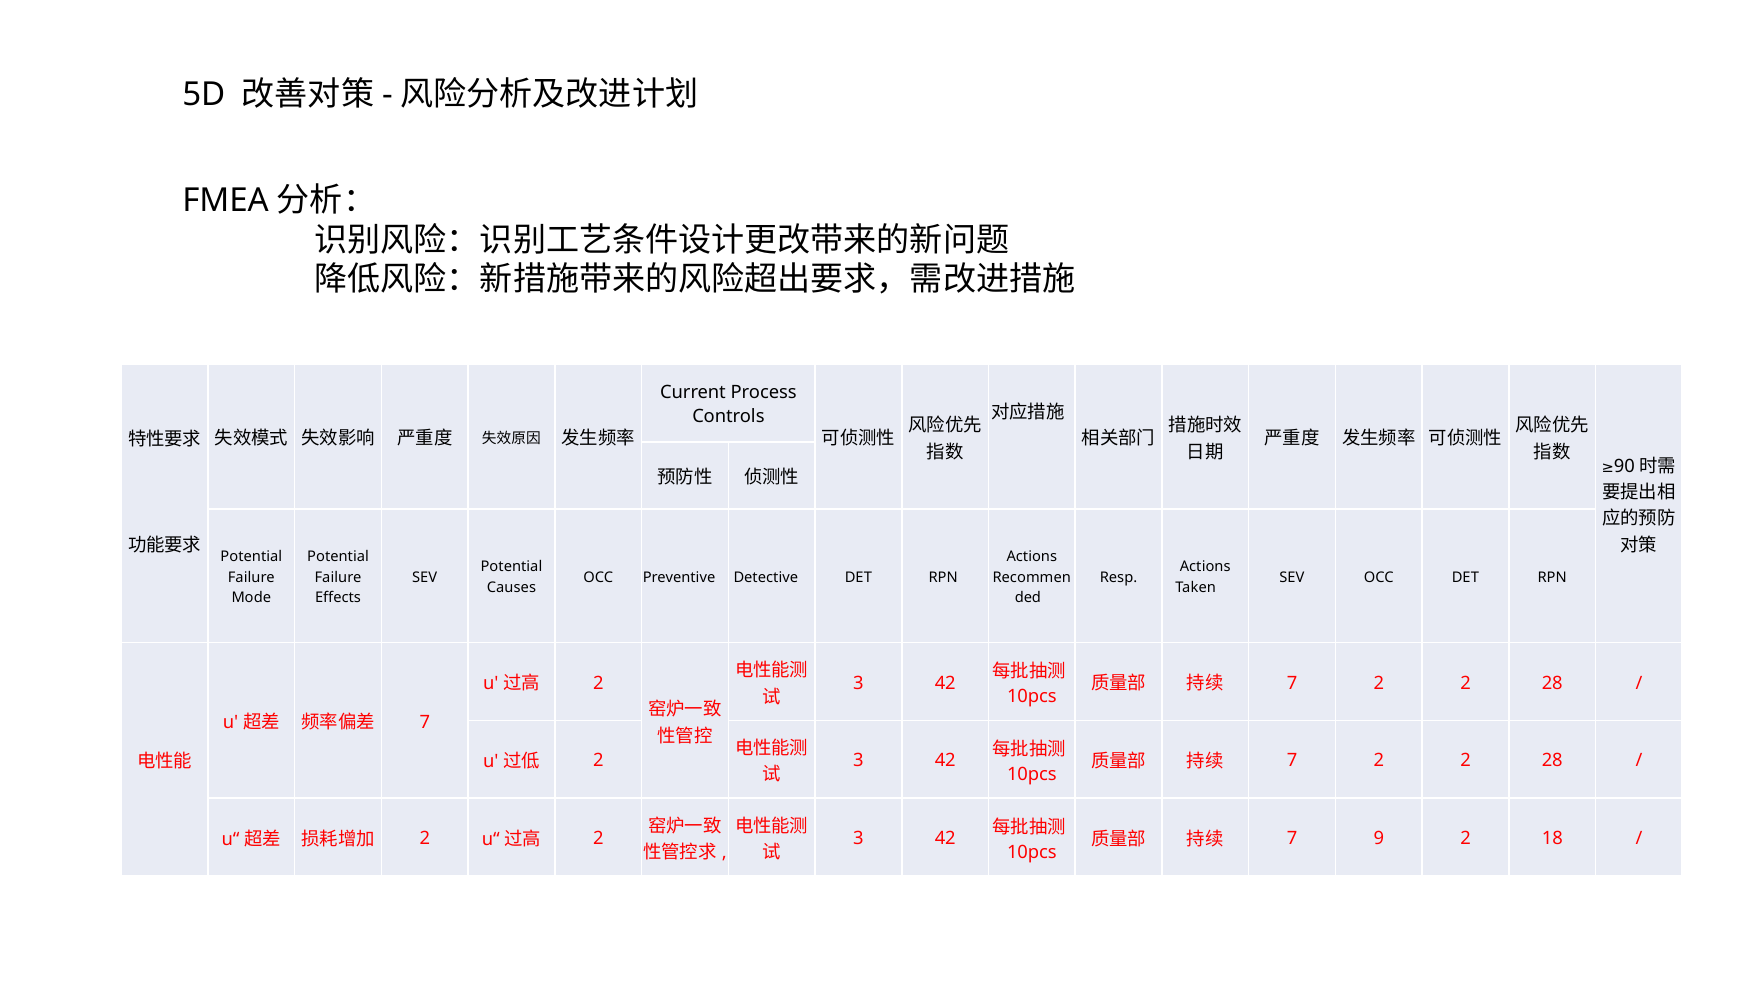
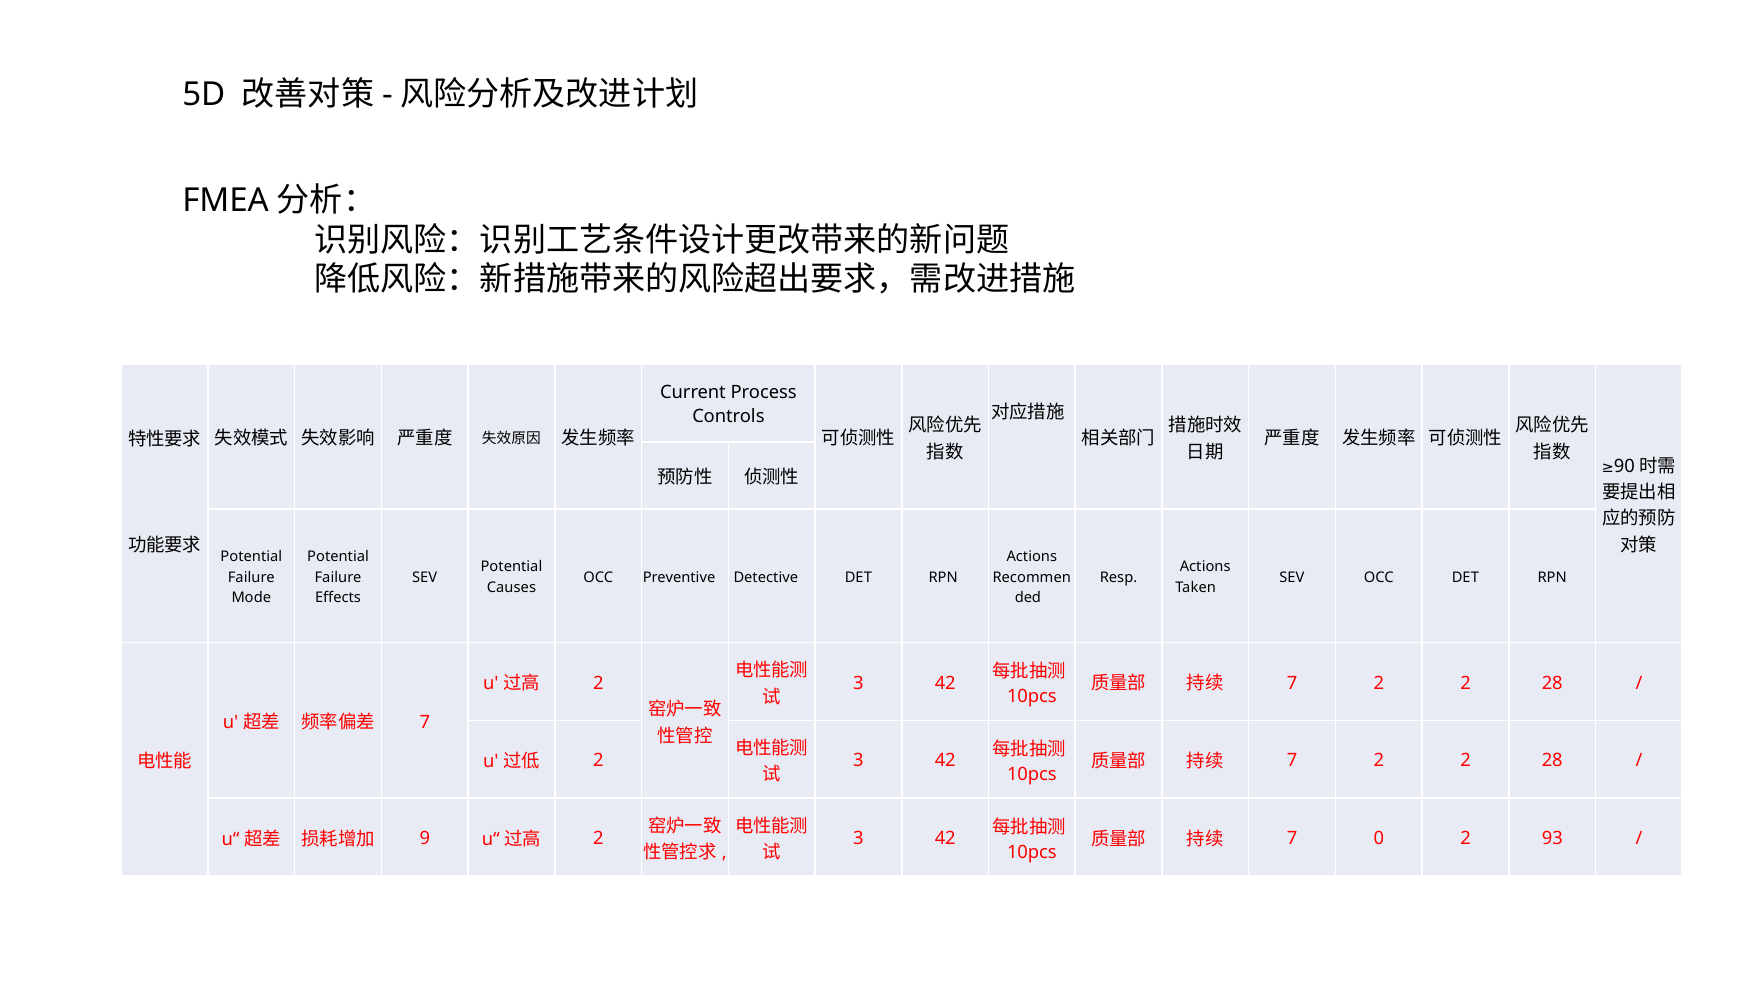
9: 9 -> 0 (1379, 839)
18: 18 -> 93 (1552, 839)
2: 2 -> 9 (425, 839)
